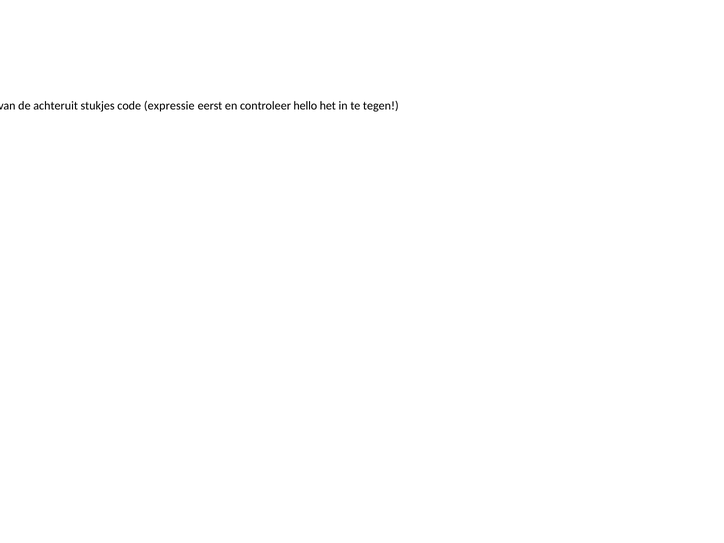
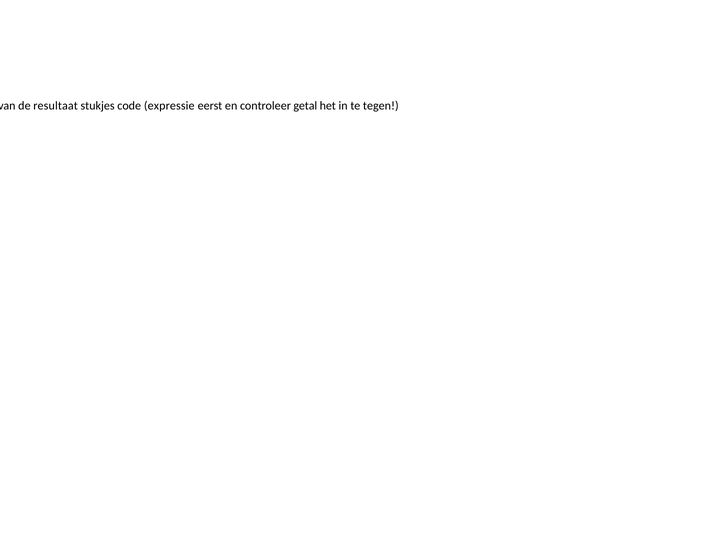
achteruit: achteruit -> resultaat (56, 106)
hello: hello -> getal (305, 106)
